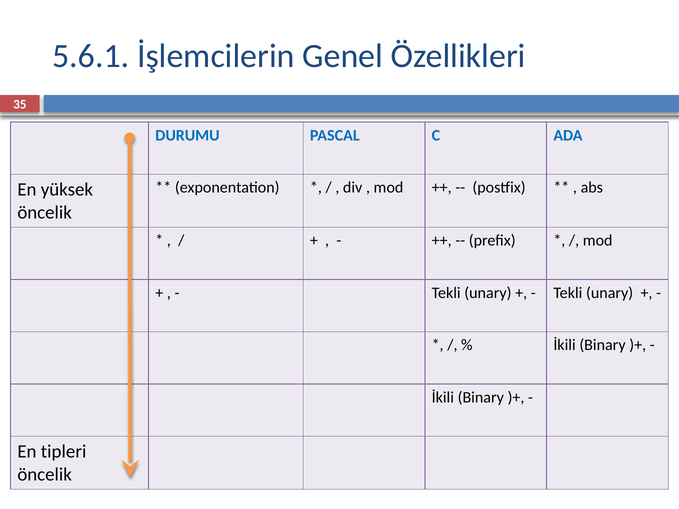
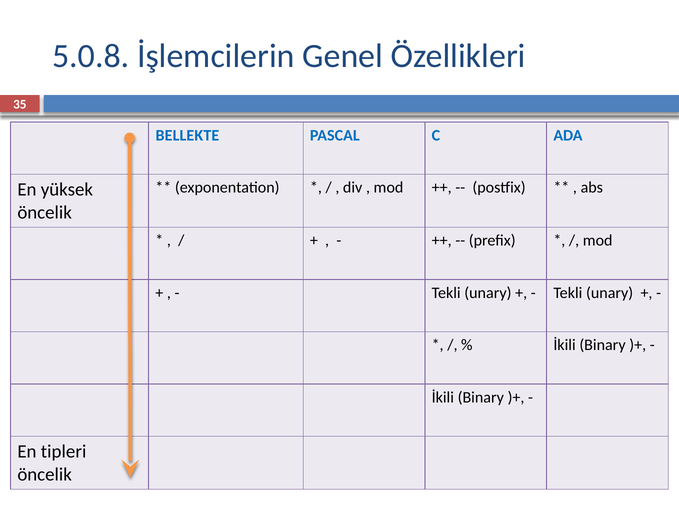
5.6.1: 5.6.1 -> 5.0.8 (91, 56)
DURUMU: DURUMU -> BELLEKTE (187, 135)
